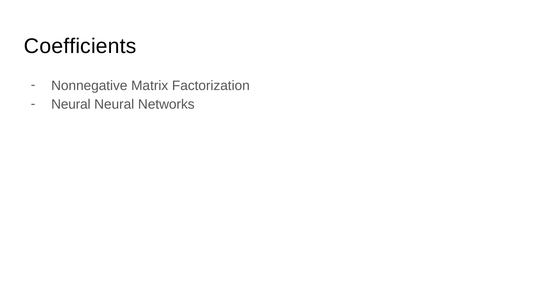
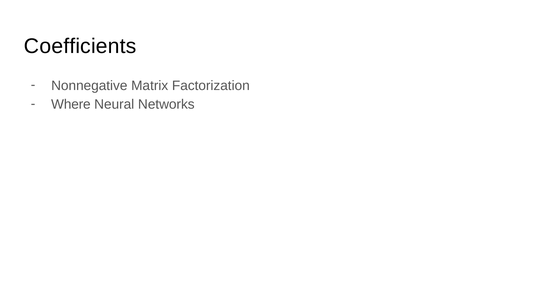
Neural: Neural -> Where (71, 104)
